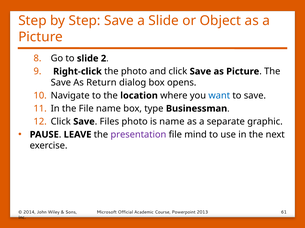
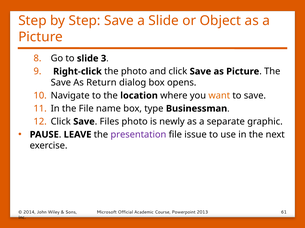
2: 2 -> 3 (104, 59)
want colour: blue -> orange (219, 96)
is name: name -> newly (172, 122)
mind: mind -> issue (196, 135)
